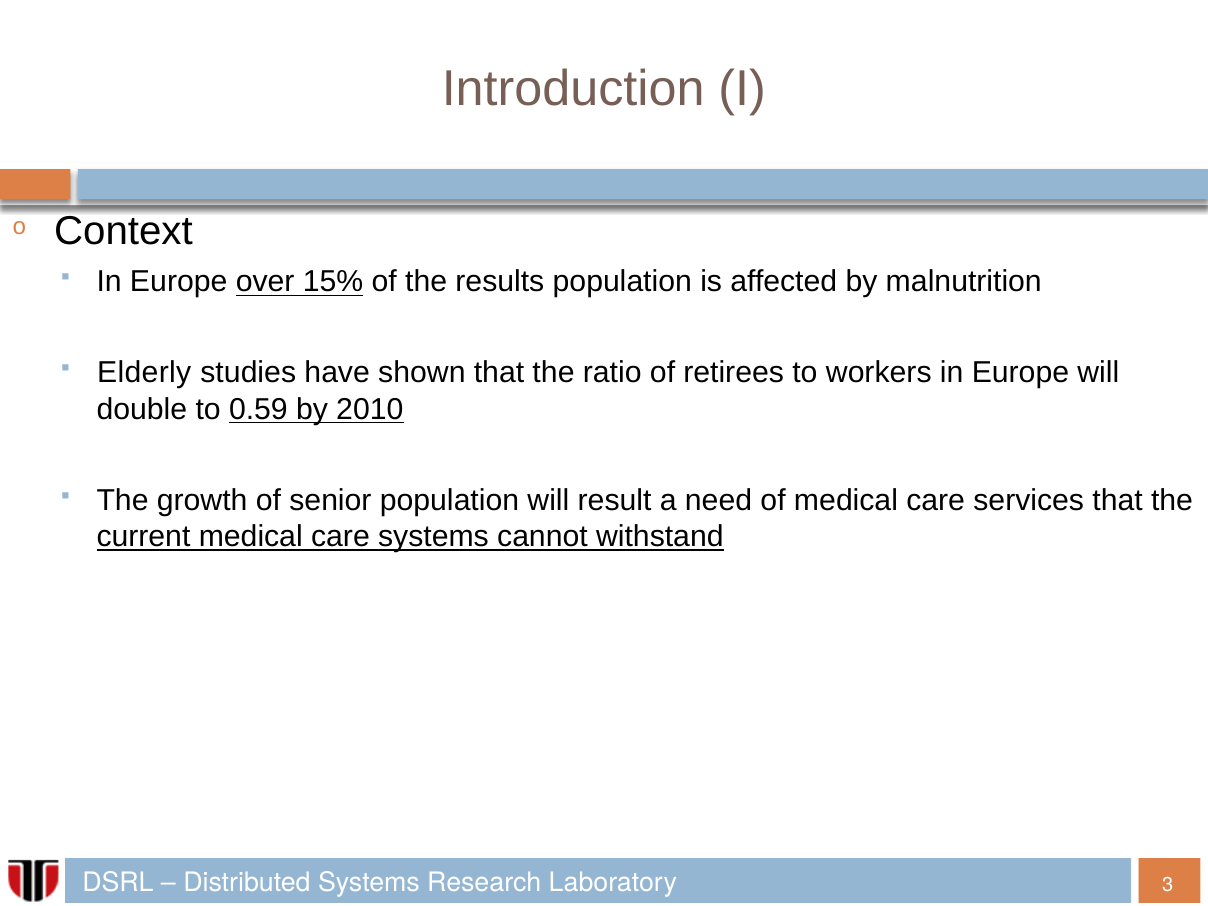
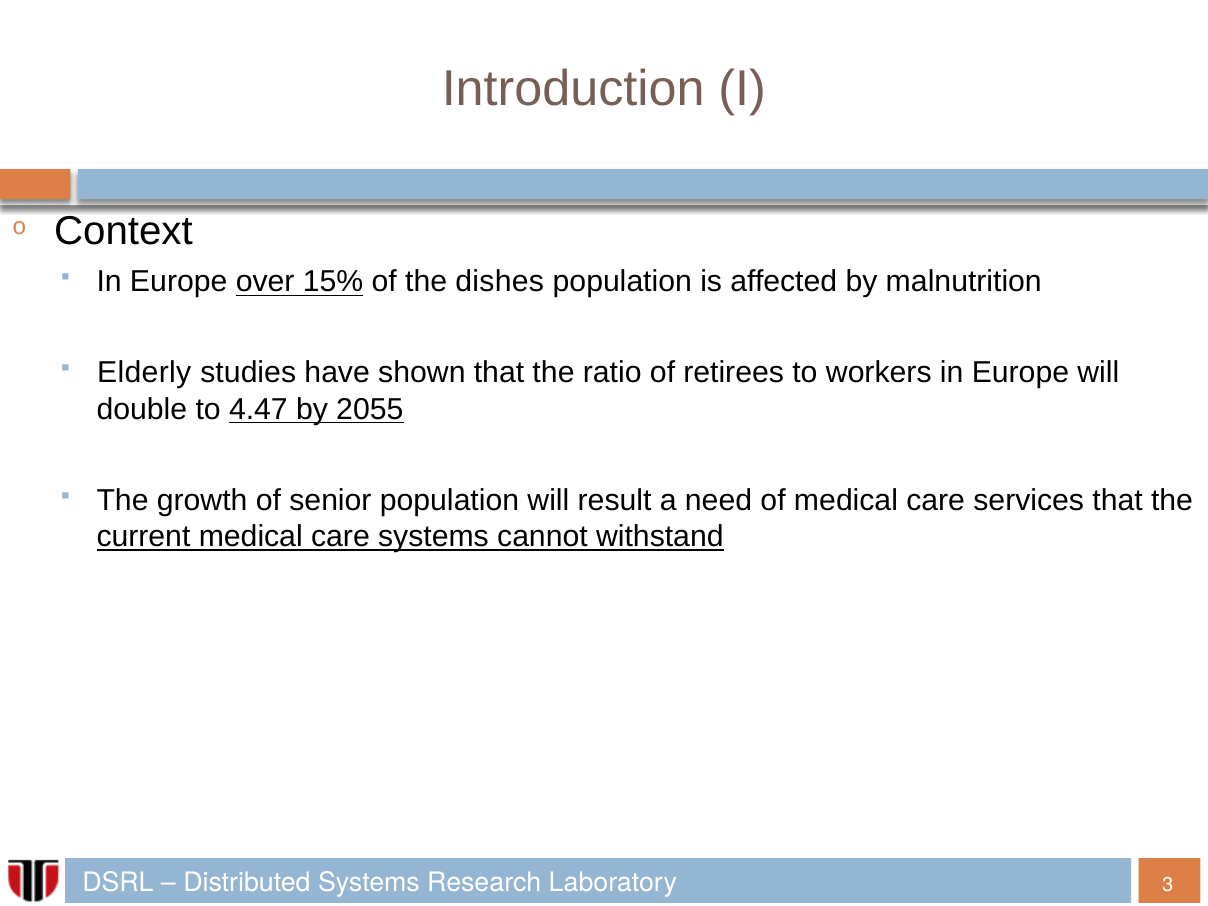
results: results -> dishes (500, 282)
0.59: 0.59 -> 4.47 (258, 409)
2010: 2010 -> 2055 (370, 409)
